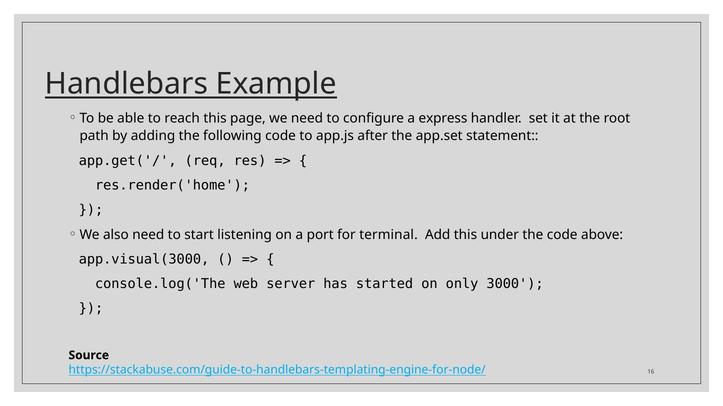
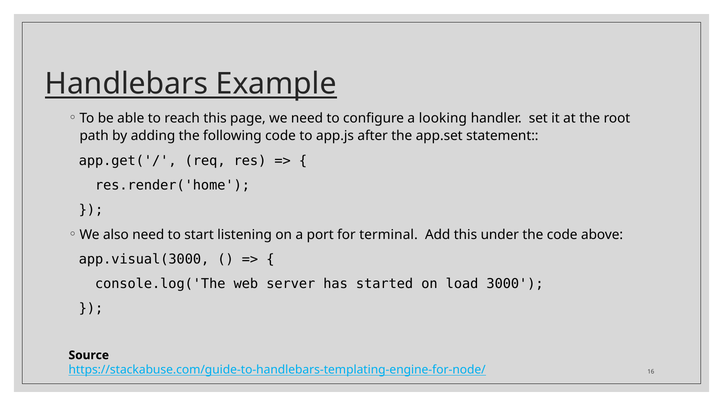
express: express -> looking (443, 118)
only: only -> load (462, 284)
